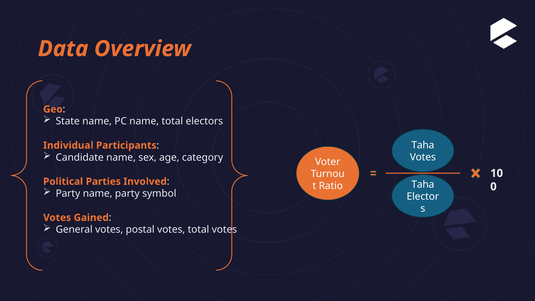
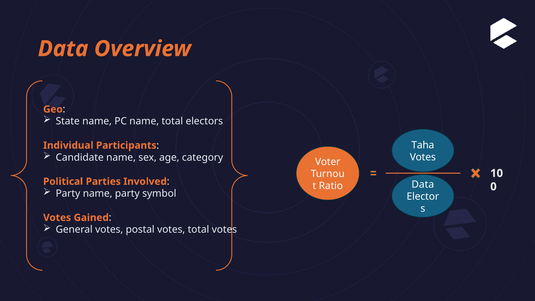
Ratio Taha: Taha -> Data (423, 185)
